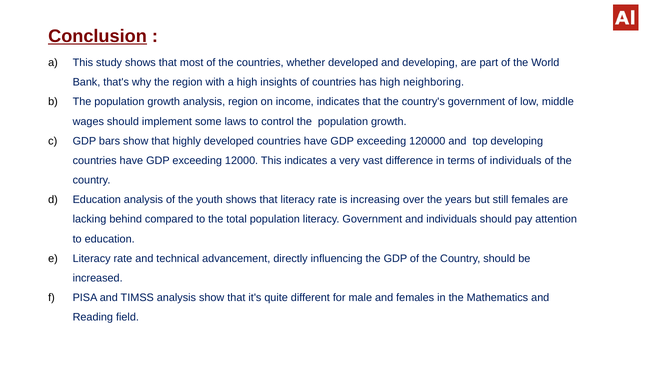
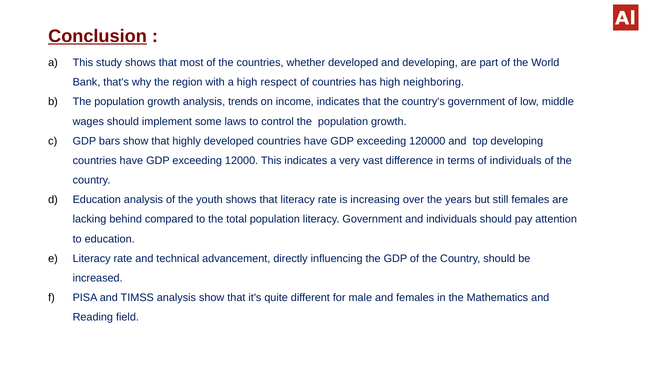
insights: insights -> respect (279, 82)
analysis region: region -> trends (243, 102)
